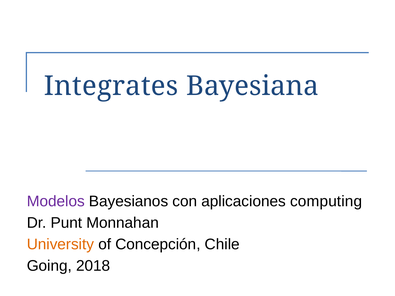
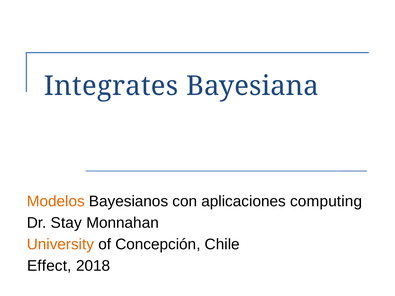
Modelos colour: purple -> orange (56, 201)
Punt: Punt -> Stay (66, 223)
Going: Going -> Effect (49, 266)
